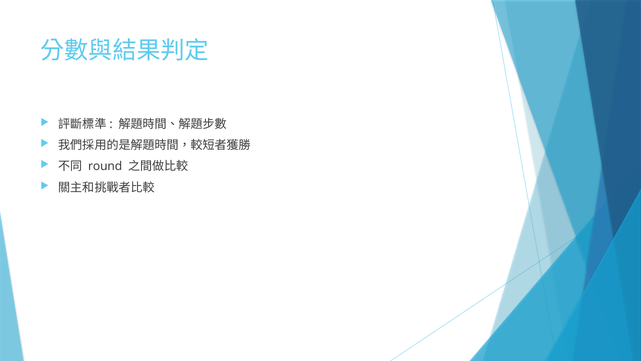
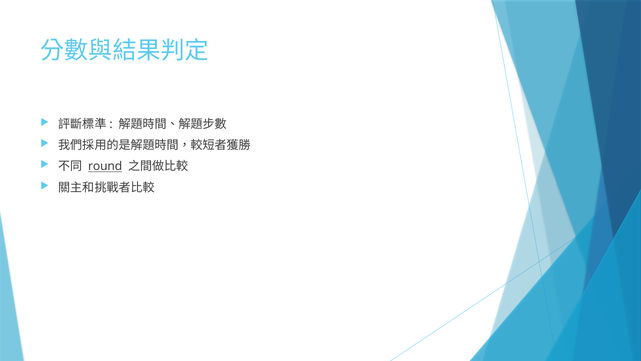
round underline: none -> present (105, 166)
